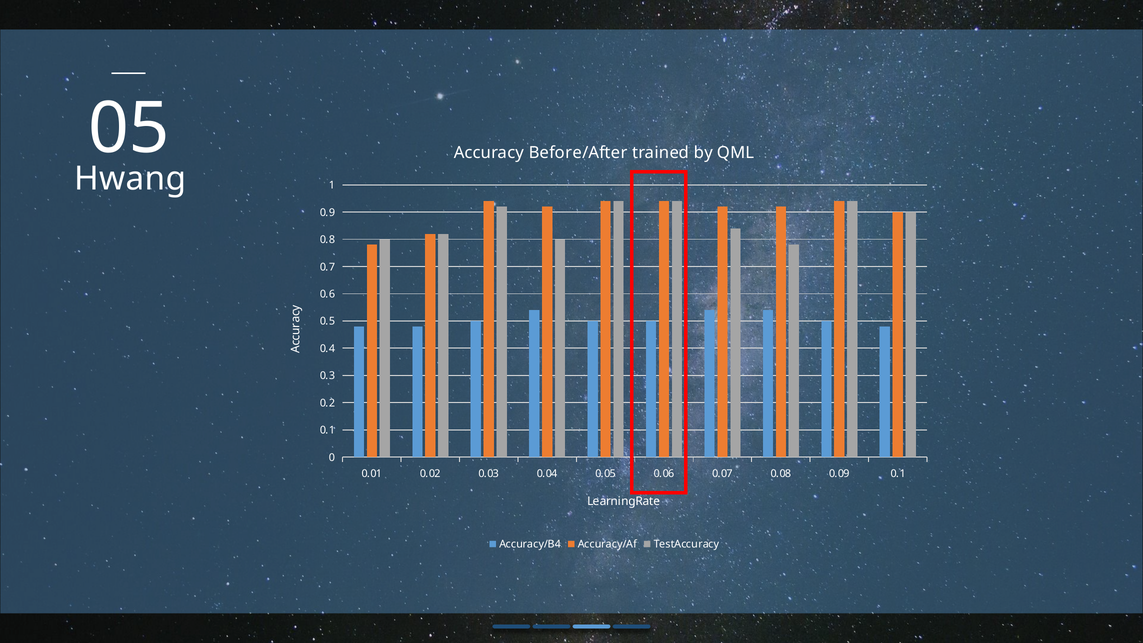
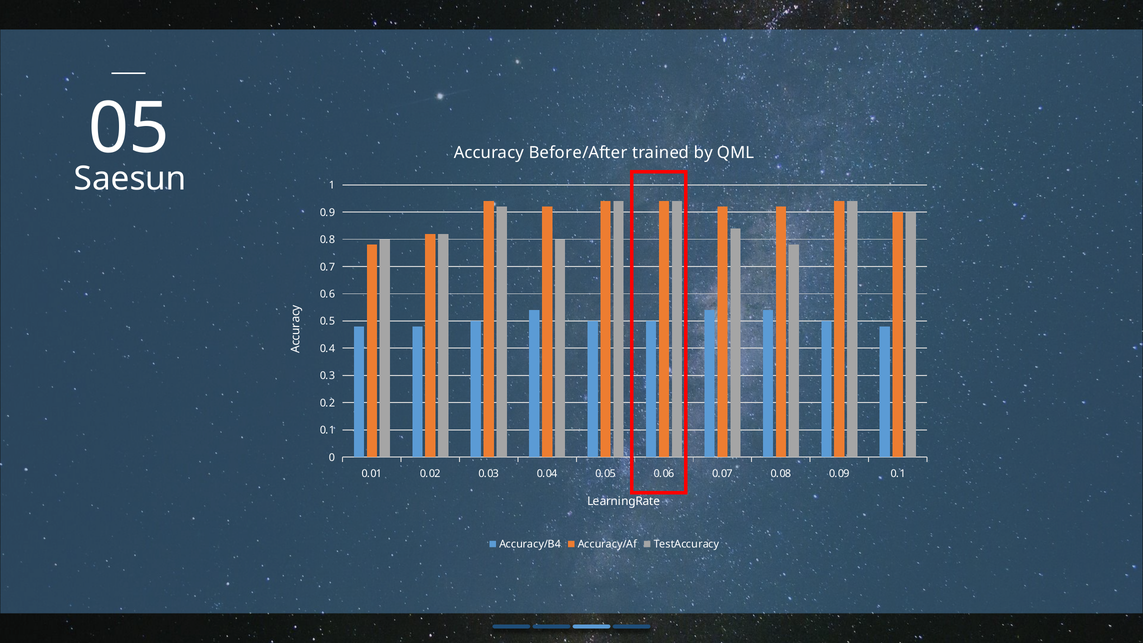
Hwang: Hwang -> Saesun (130, 179)
